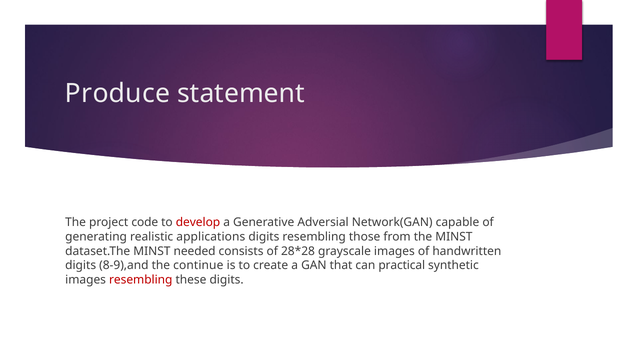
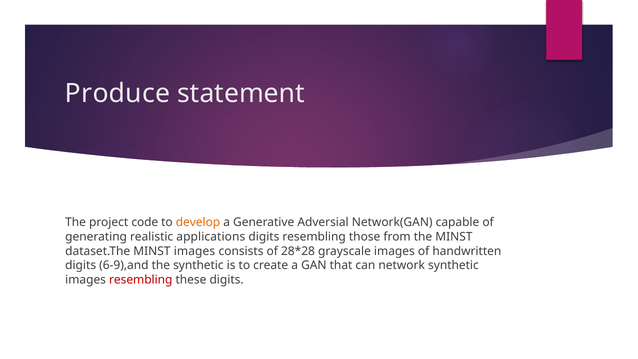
develop colour: red -> orange (198, 222)
MINST needed: needed -> images (194, 251)
8-9),and: 8-9),and -> 6-9),and (124, 265)
the continue: continue -> synthetic (198, 265)
practical: practical -> network (402, 265)
